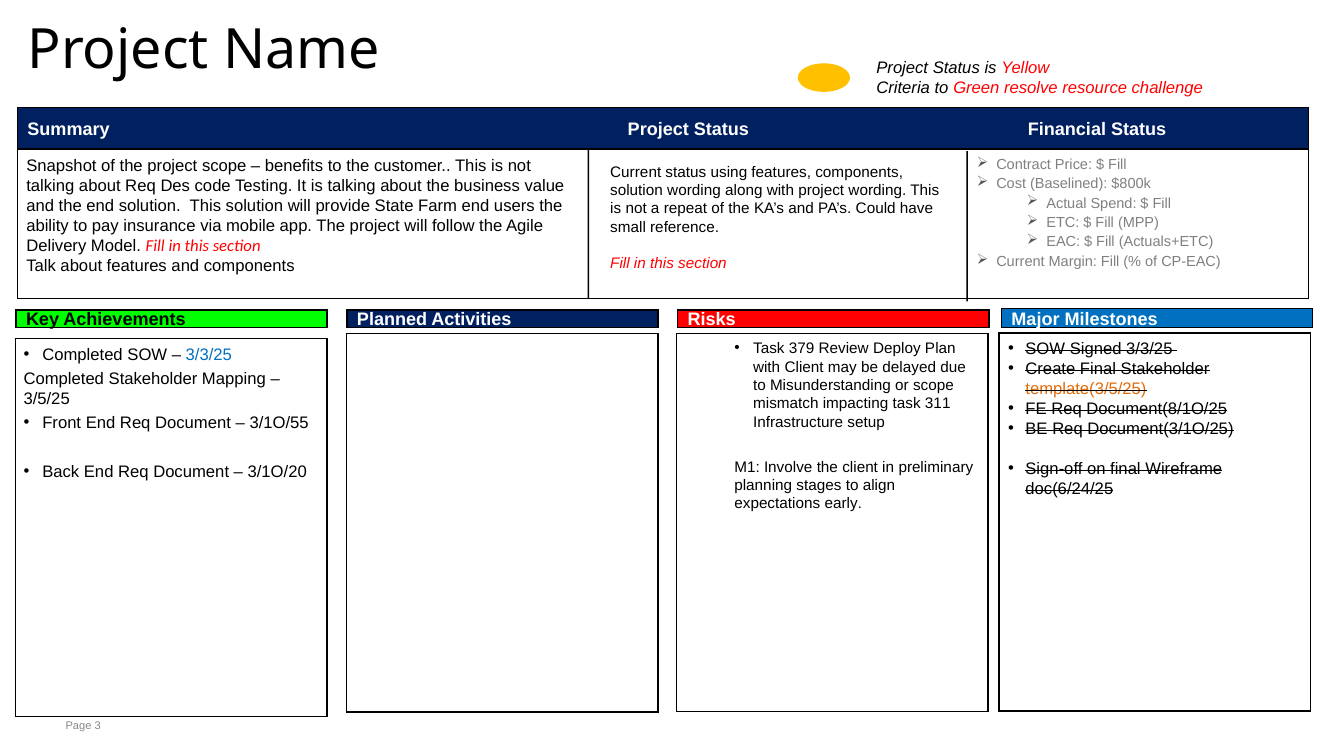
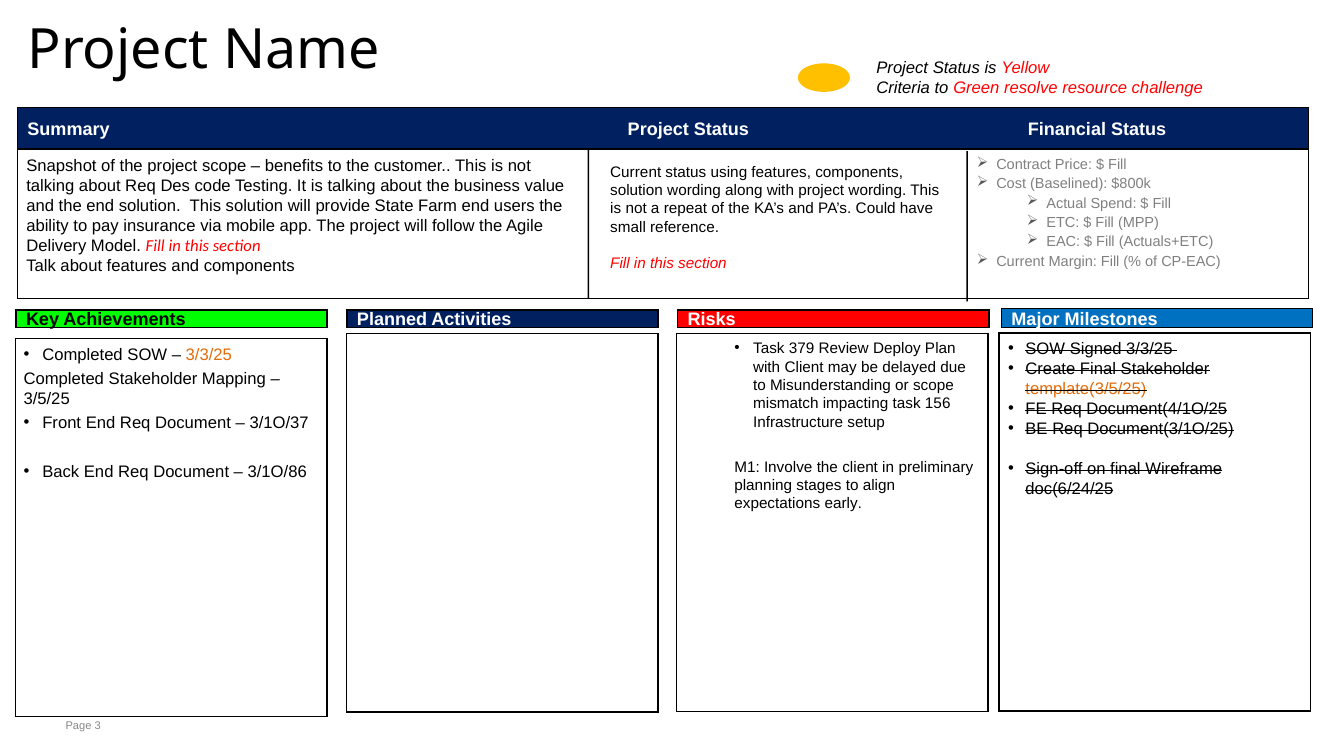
3/3/25 colour: blue -> orange (209, 355)
311: 311 -> 156 (938, 404)
Document(8/1O/25: Document(8/1O/25 -> Document(4/1O/25 (1157, 409)
3/1O/55: 3/1O/55 -> 3/1O/37 (279, 423)
3/1O/20: 3/1O/20 -> 3/1O/86 (277, 472)
